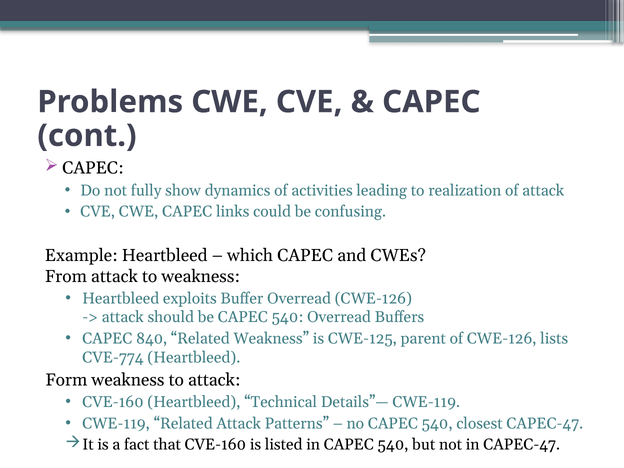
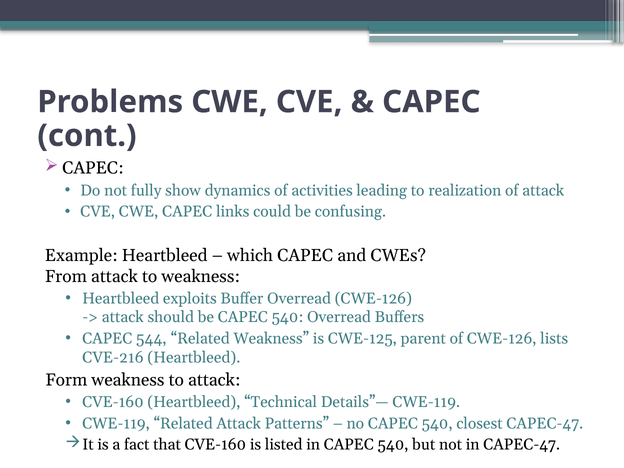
840: 840 -> 544 (151, 339)
CVE-774: CVE-774 -> CVE-216 (113, 357)
